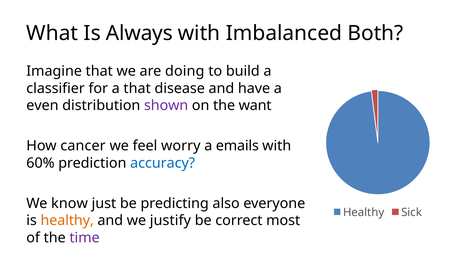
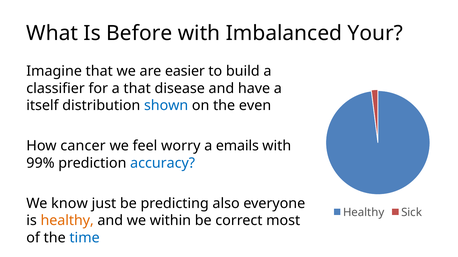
Always: Always -> Before (139, 33)
Both: Both -> Your (375, 33)
doing: doing -> easier (185, 71)
even: even -> itself (42, 106)
shown colour: purple -> blue (166, 106)
want: want -> even (255, 106)
60%: 60% -> 99% (40, 163)
justify: justify -> within (170, 221)
time colour: purple -> blue (85, 238)
